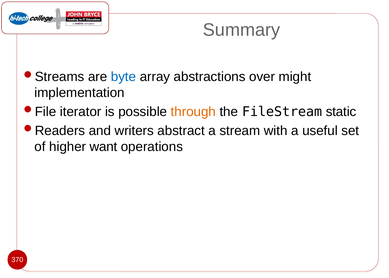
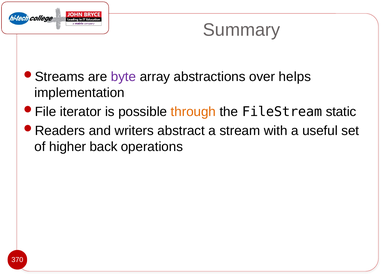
byte colour: blue -> purple (124, 77)
might: might -> helps (295, 77)
want: want -> back (104, 147)
